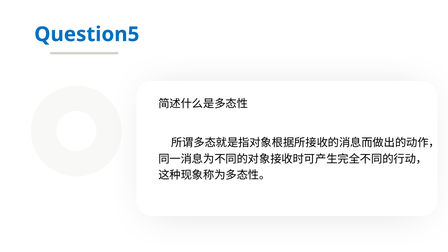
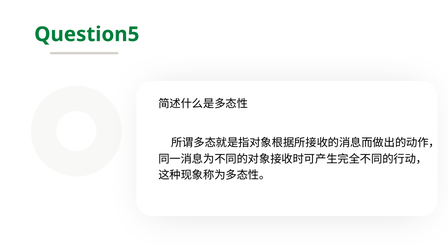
Question5 colour: blue -> green (87, 34)
